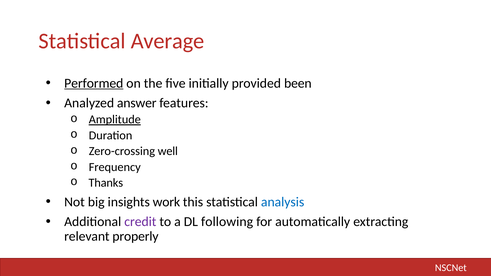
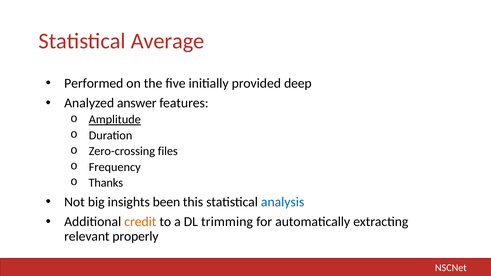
Performed underline: present -> none (94, 83)
been: been -> deep (298, 83)
well: well -> files (168, 151)
work: work -> been (166, 202)
credit colour: purple -> orange (140, 222)
following: following -> trimming (227, 222)
